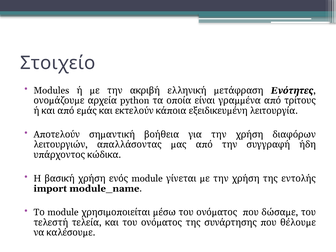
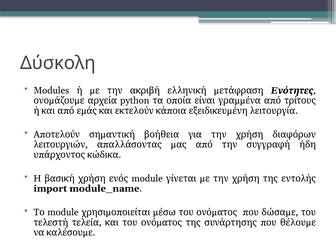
Στοιχείο: Στοιχείο -> Δύσκολη (58, 63)
